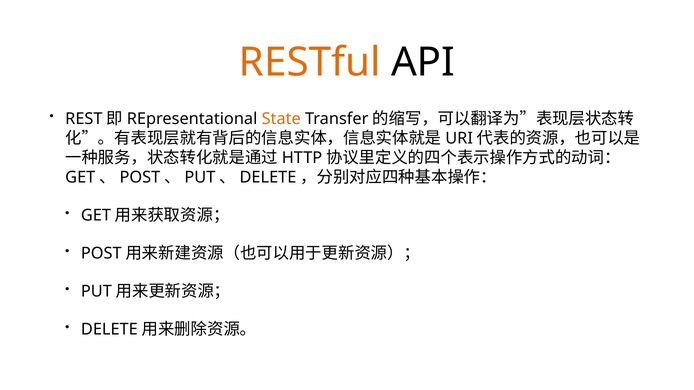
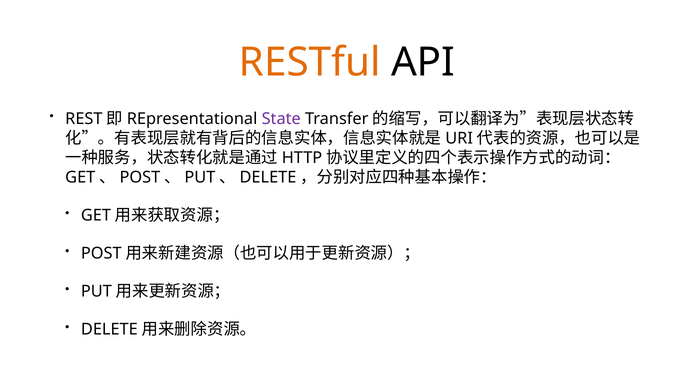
State colour: orange -> purple (281, 119)
